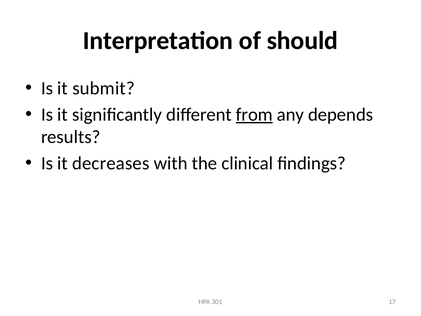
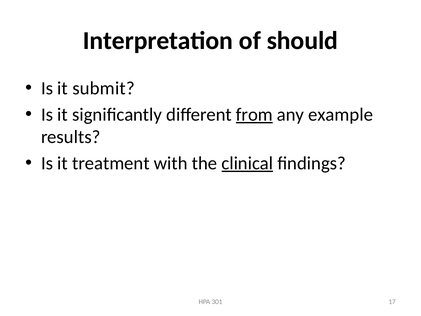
depends: depends -> example (341, 115)
decreases: decreases -> treatment (111, 163)
clinical underline: none -> present (247, 163)
